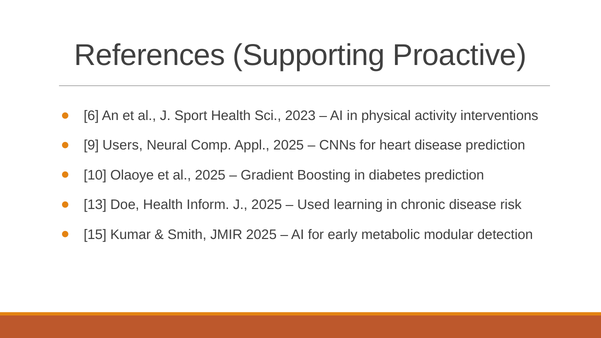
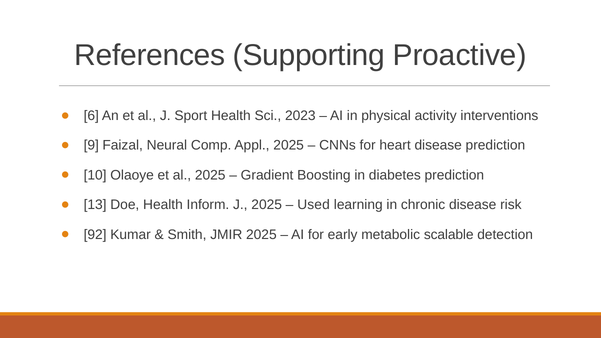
Users: Users -> Faizal (123, 145)
15: 15 -> 92 (95, 235)
modular: modular -> scalable (449, 235)
